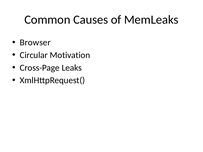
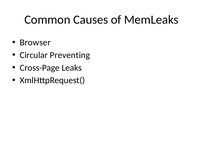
Motivation: Motivation -> Preventing (70, 55)
